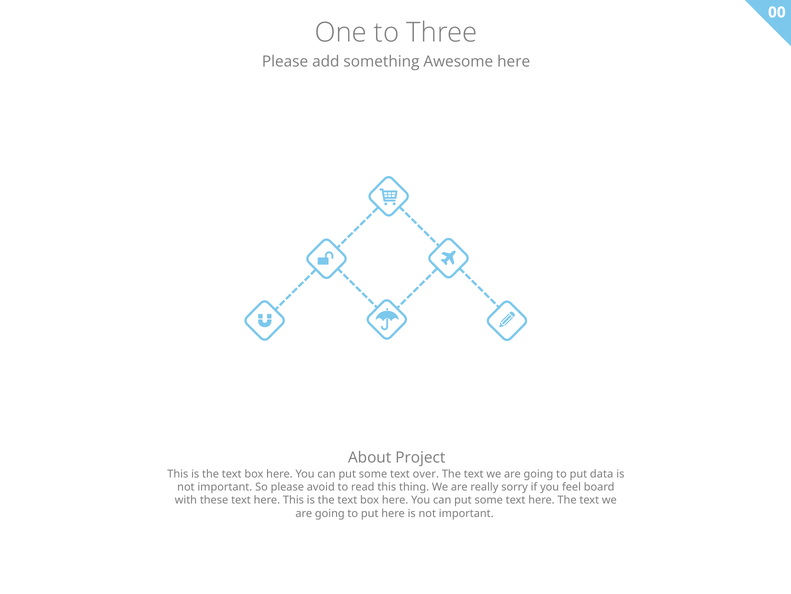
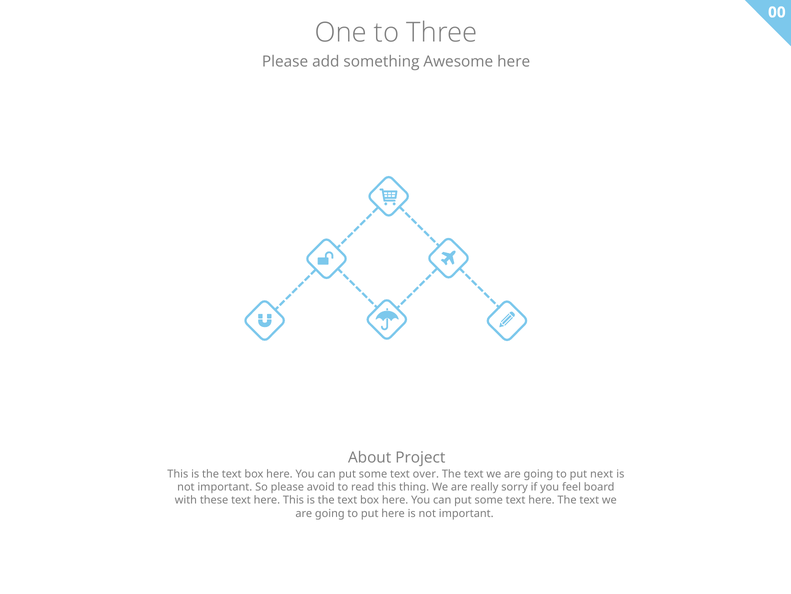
data: data -> next (602, 473)
